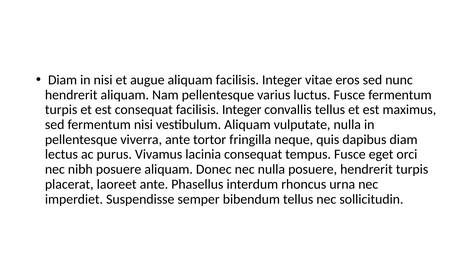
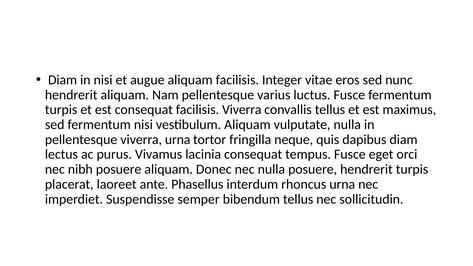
consequat facilisis Integer: Integer -> Viverra (242, 110)
viverra ante: ante -> urna (178, 140)
